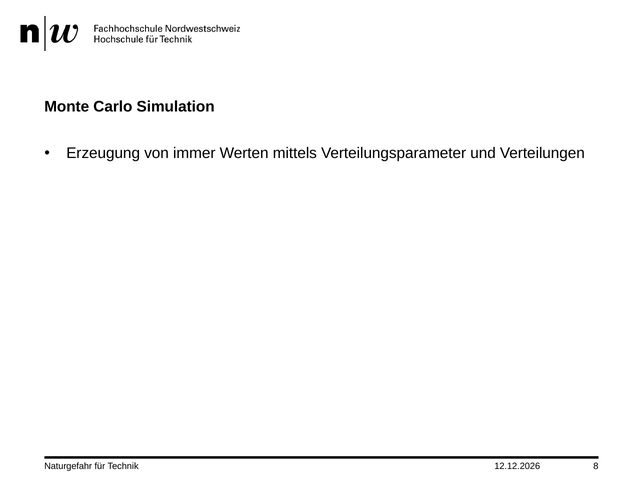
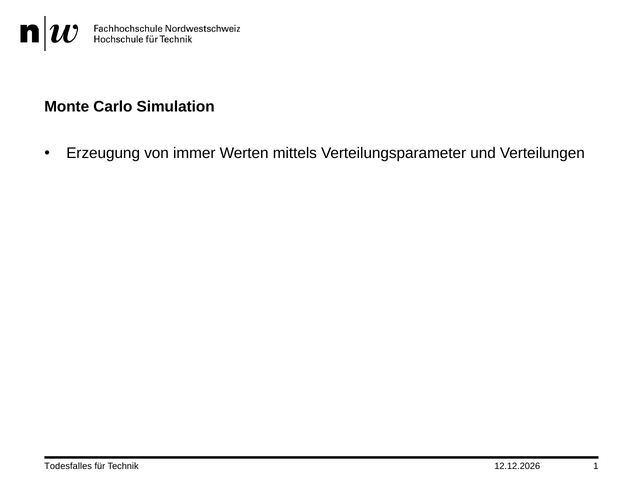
Naturgefahr: Naturgefahr -> Todesfalles (68, 466)
8: 8 -> 1 (596, 466)
